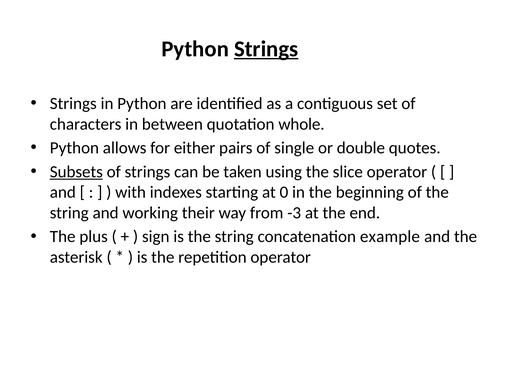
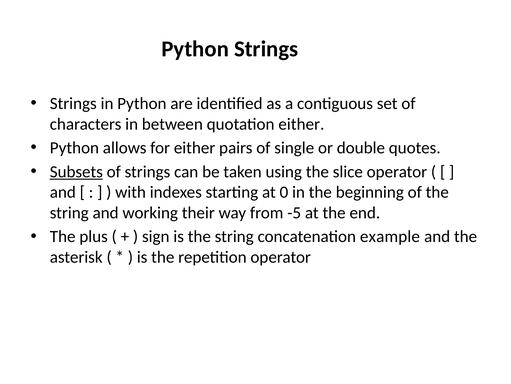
Strings underline: present -> none (266, 49)
quotation whole: whole -> either (301, 124)
-3: -3 -> -5 (294, 212)
